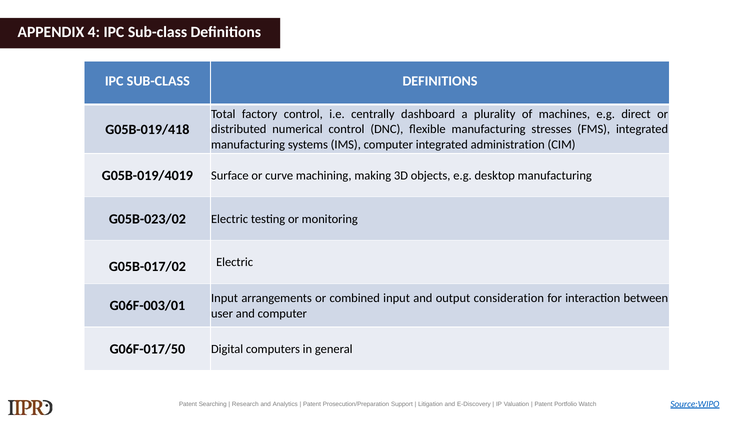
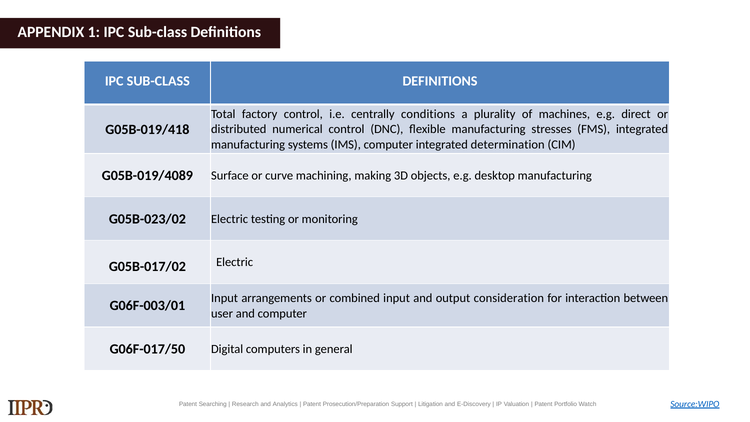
4: 4 -> 1 (94, 32)
dashboard: dashboard -> conditions (428, 114)
administration: administration -> determination (508, 145)
G05B-019/4019: G05B-019/4019 -> G05B-019/4089 (147, 176)
